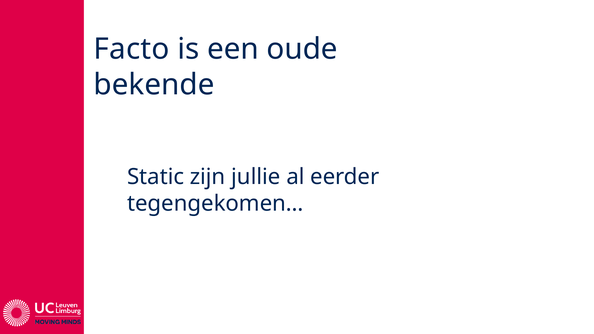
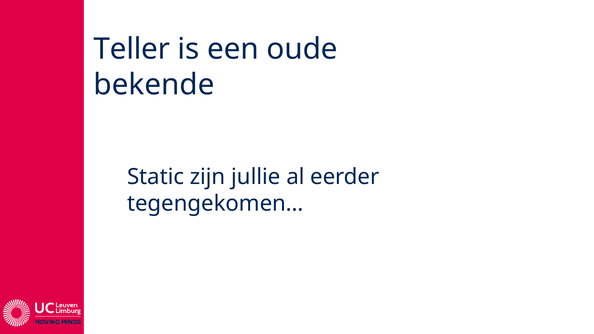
Facto: Facto -> Teller (132, 49)
